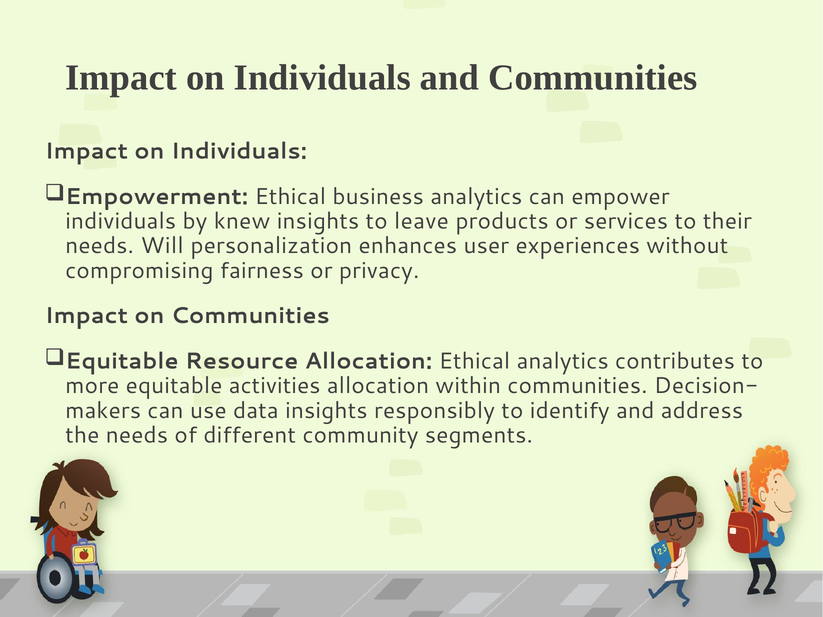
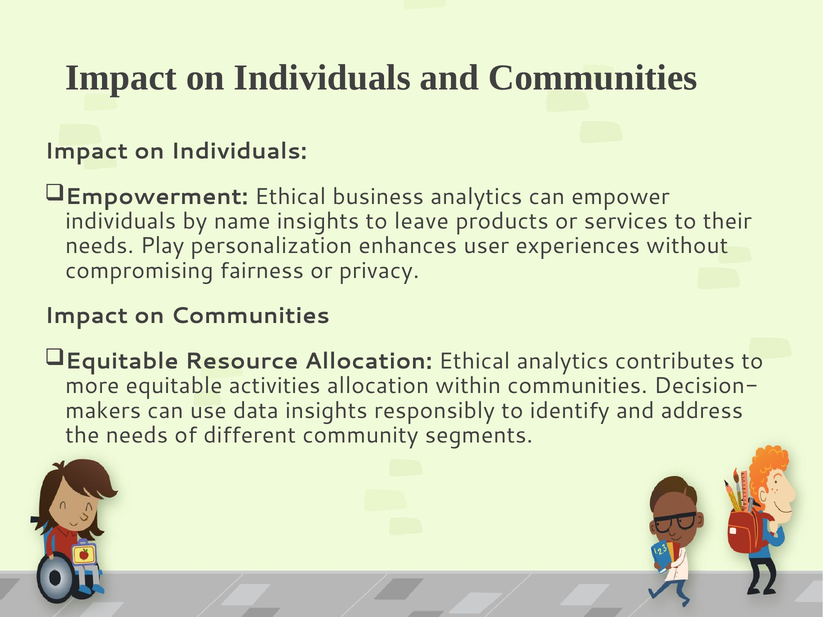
knew: knew -> name (242, 221)
Will: Will -> Play (162, 246)
